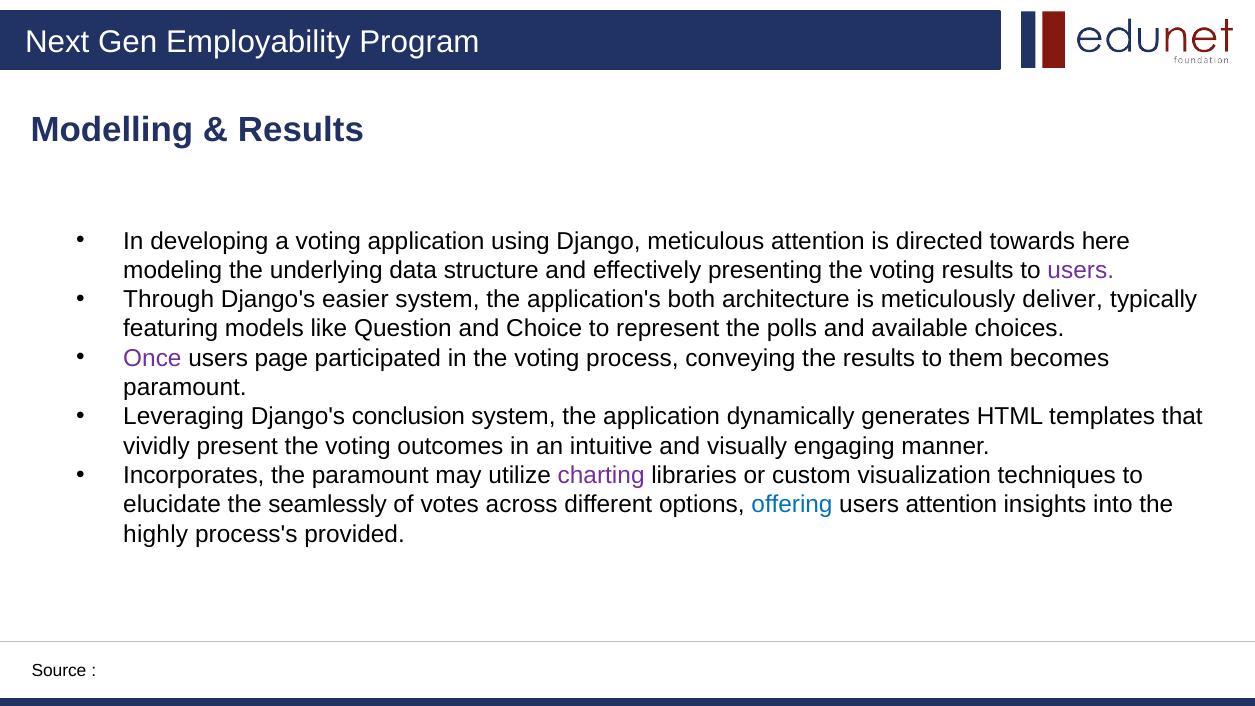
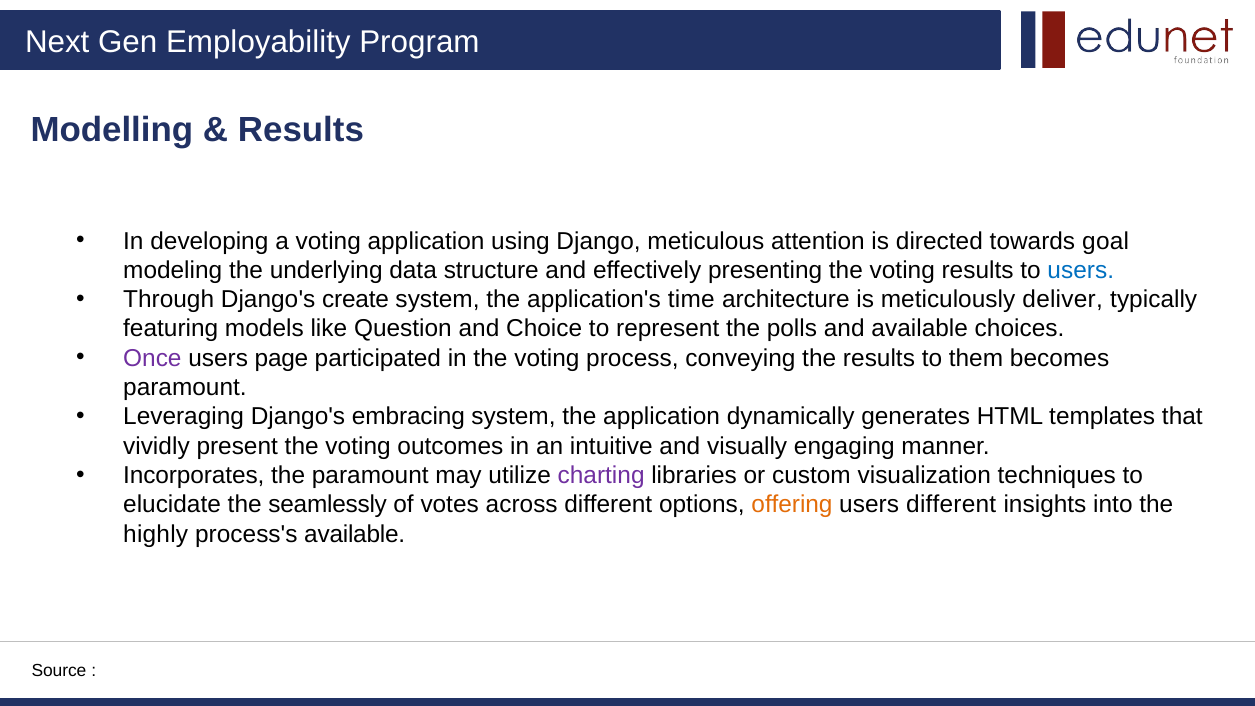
here: here -> goal (1106, 241)
users colour: purple -> blue (1081, 270)
easier: easier -> create (356, 300)
both: both -> time (691, 300)
conclusion: conclusion -> embracing (408, 417)
offering colour: blue -> orange (792, 505)
users attention: attention -> different (951, 505)
process's provided: provided -> available (355, 534)
